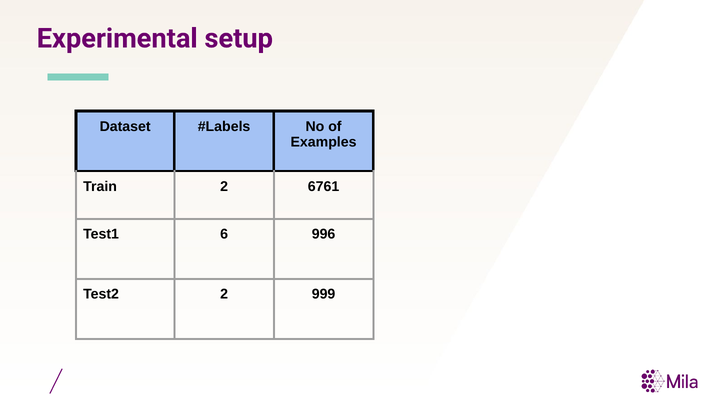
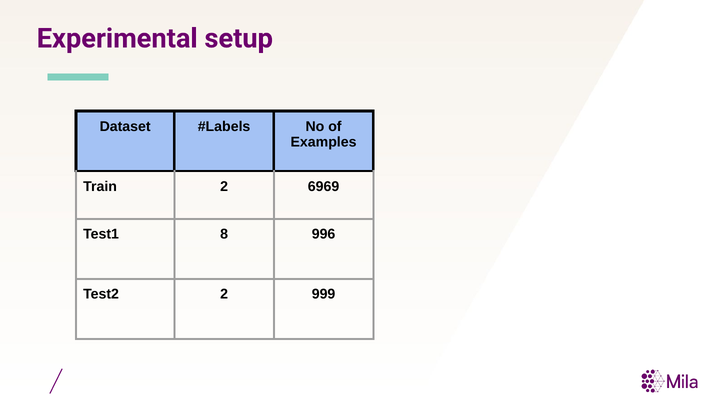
6761: 6761 -> 6969 (324, 187)
6: 6 -> 8 (224, 234)
